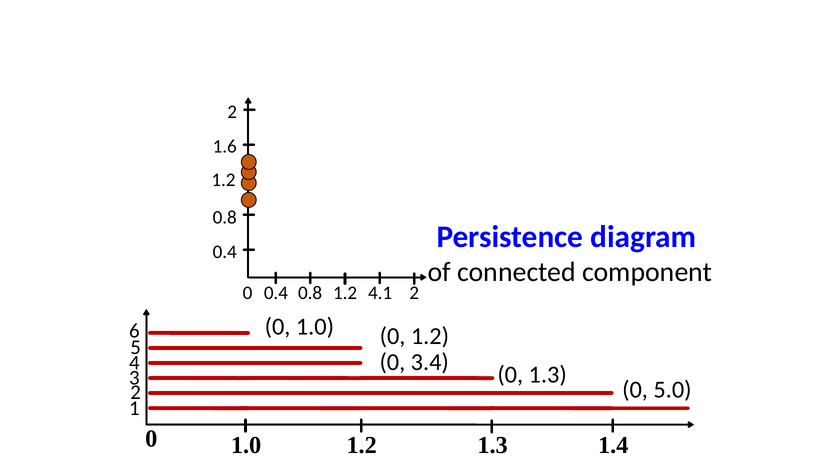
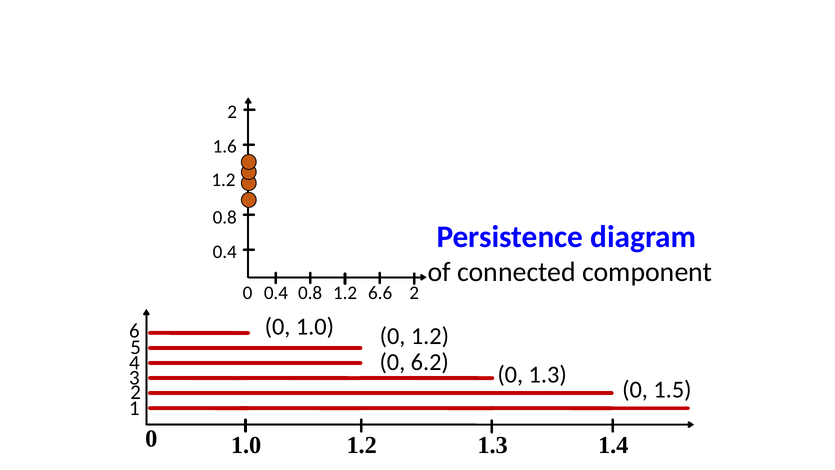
4.1: 4.1 -> 6.6 (380, 293)
3.4: 3.4 -> 6.2 (430, 362)
5.0: 5.0 -> 1.5 (673, 390)
